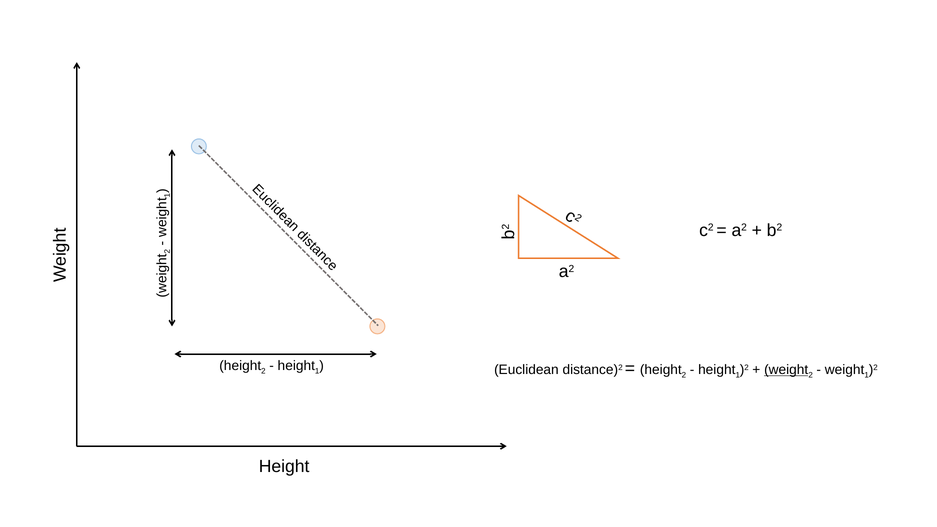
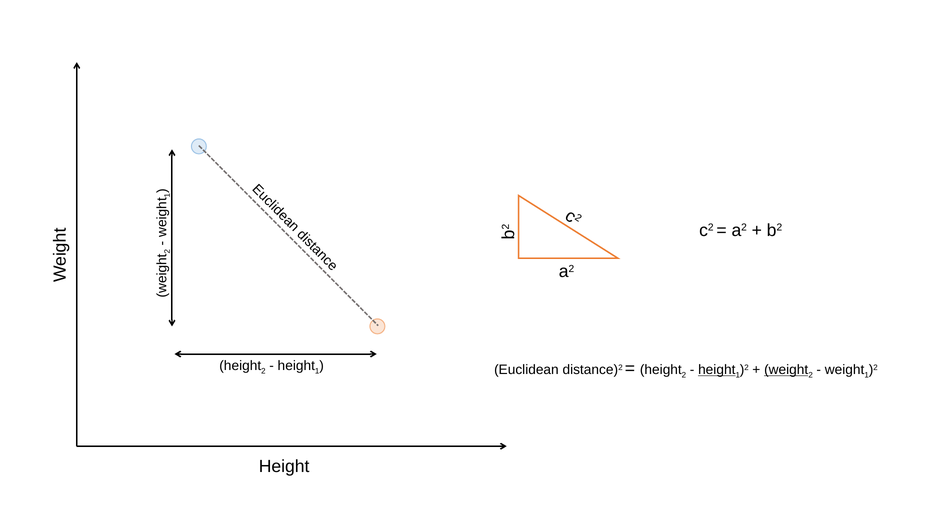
height underline: none -> present (717, 370)
